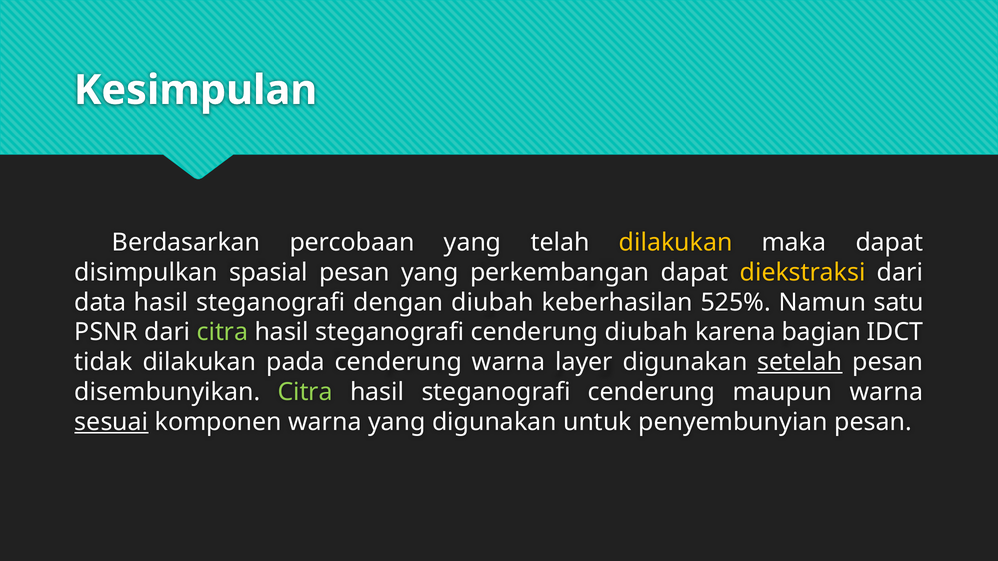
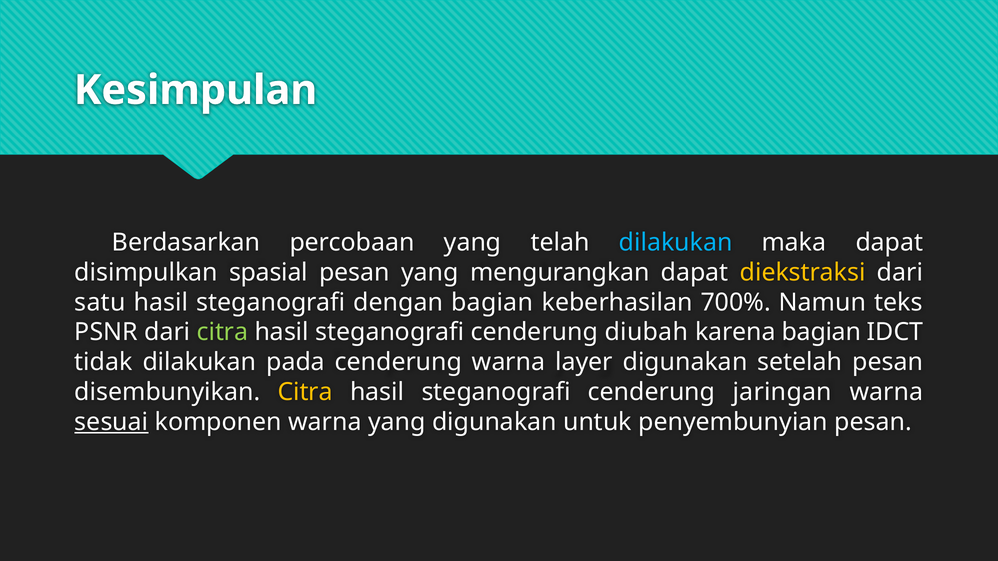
dilakukan colour: yellow -> light blue (676, 243)
perkembangan: perkembangan -> mengurangkan (560, 273)
data: data -> satu (100, 303)
dengan diubah: diubah -> bagian (492, 303)
525%: 525% -> 700% (736, 303)
satu: satu -> teks (898, 303)
setelah underline: present -> none (800, 362)
Citra colour: light green -> yellow (305, 392)
maupun: maupun -> jaringan (782, 392)
